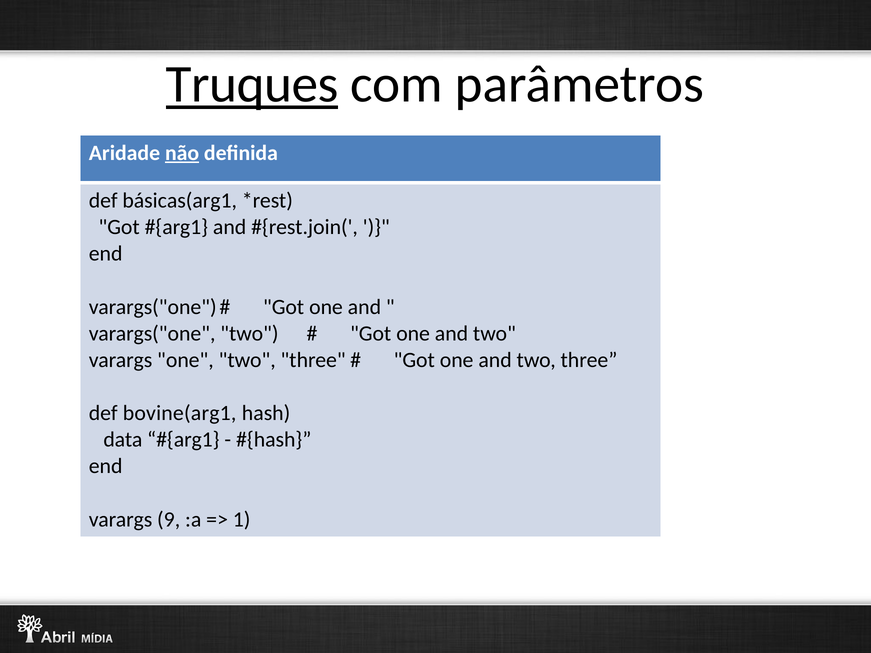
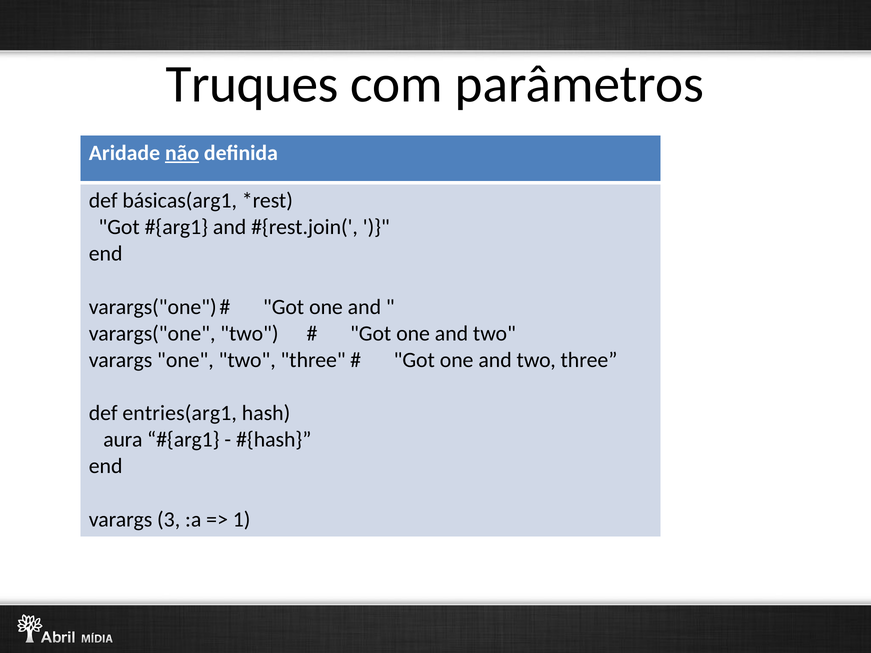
Truques underline: present -> none (252, 84)
bovine(arg1: bovine(arg1 -> entries(arg1 (180, 413)
data: data -> aura (123, 440)
9: 9 -> 3 (169, 520)
